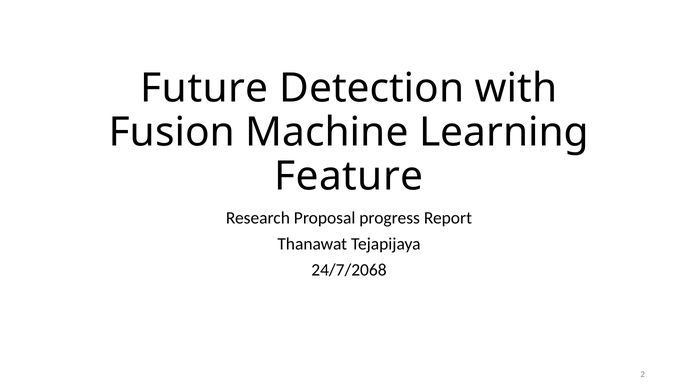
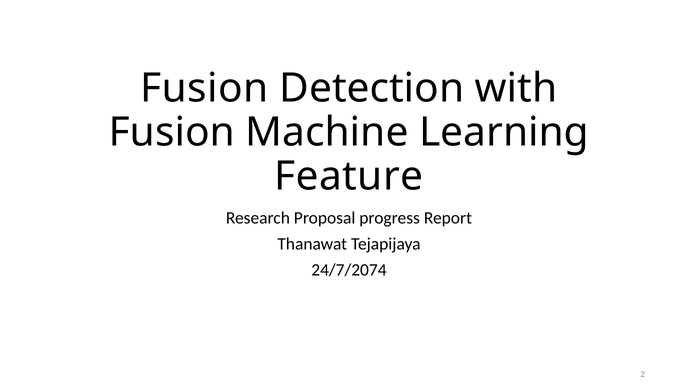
Future: Future -> Fusion (204, 89)
24/7/2068: 24/7/2068 -> 24/7/2074 (349, 270)
